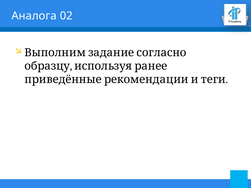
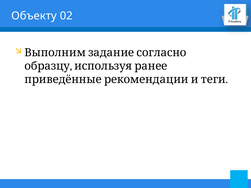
Аналога: Аналога -> Объекту (34, 16)
